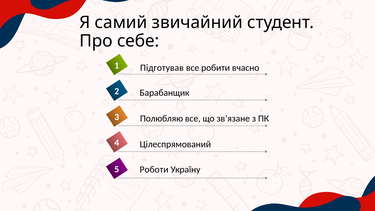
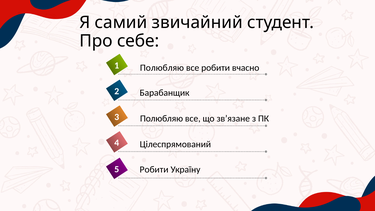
Підготував: Підготував -> Полюбляю (162, 68)
Роботи: Роботи -> Робити (154, 169)
